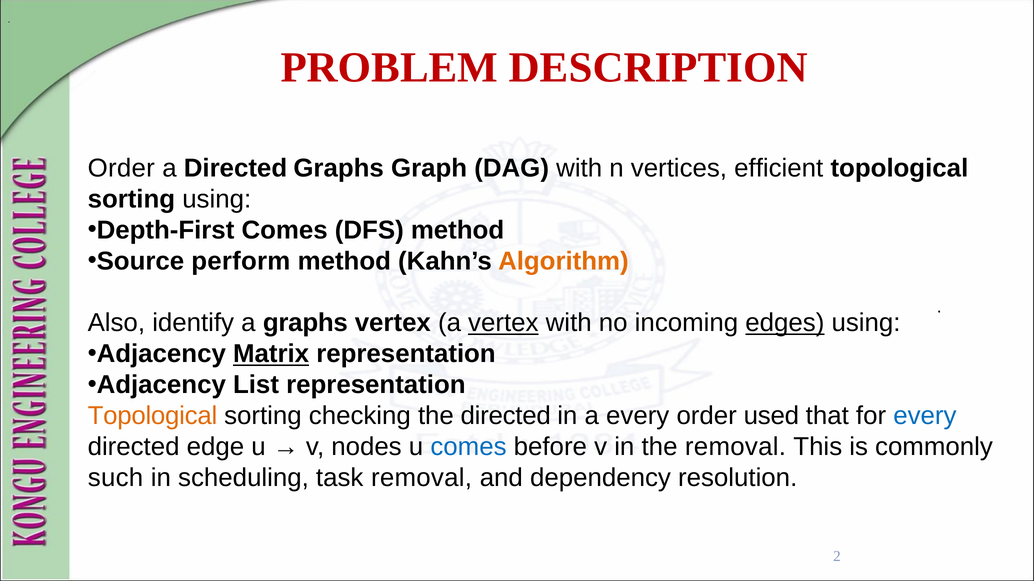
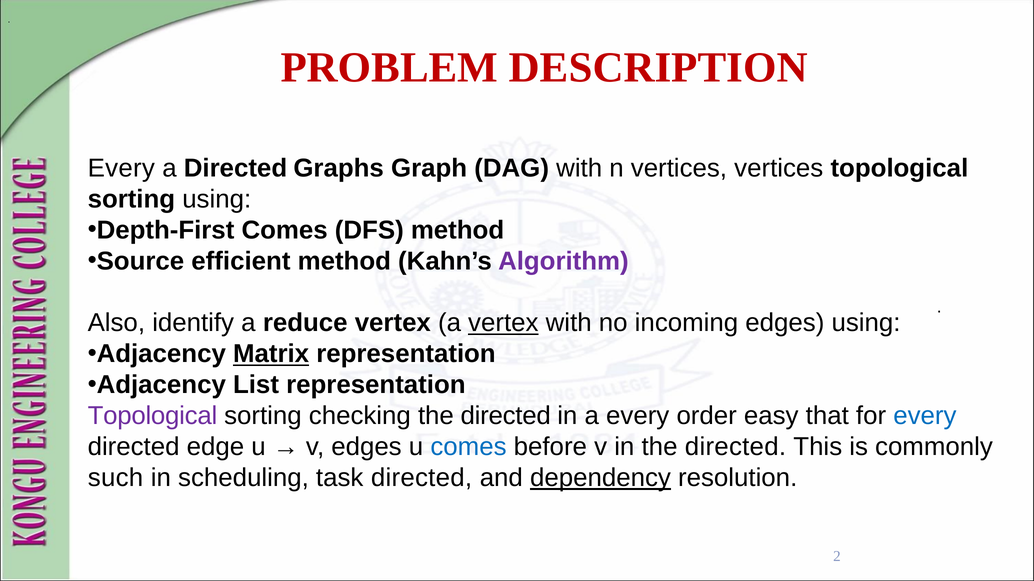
Order: Order -> Every (121, 168)
vertices efficient: efficient -> vertices (779, 168)
perform: perform -> efficient (241, 261)
Algorithm colour: orange -> purple (563, 261)
a graphs: graphs -> reduce (305, 323)
edges underline: present -> none (785, 323)
Topological colour: orange -> purple (152, 416)
used: used -> easy (771, 416)
v nodes: nodes -> edges (366, 447)
in the removal: removal -> directed (735, 447)
task removal: removal -> directed (421, 478)
dependency underline: none -> present (600, 478)
